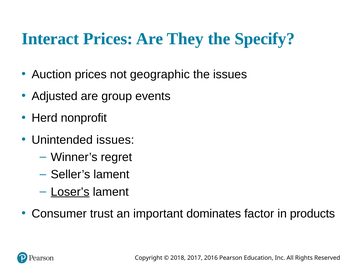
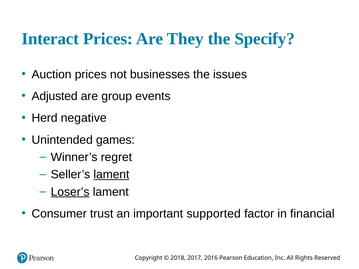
geographic: geographic -> businesses (160, 74)
nonprofit: nonprofit -> negative (84, 118)
Unintended issues: issues -> games (115, 140)
lament underline: none -> present (111, 175)
dominates: dominates -> supported (214, 214)
products: products -> financial (312, 214)
